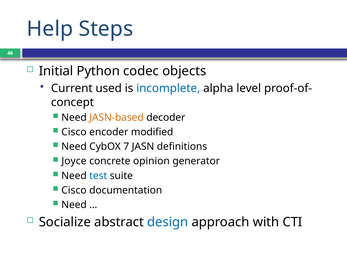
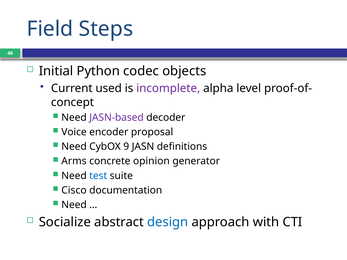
Help: Help -> Field (50, 29)
incomplete colour: blue -> purple (168, 88)
JASN-based colour: orange -> purple (116, 118)
Cisco: Cisco -> Voice (74, 132)
modified: modified -> proposal (152, 132)
7: 7 -> 9 (126, 147)
Joyce: Joyce -> Arms (74, 161)
